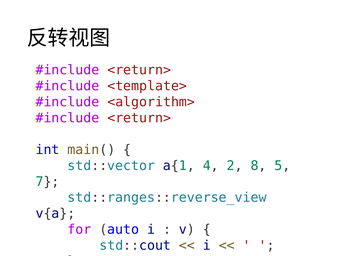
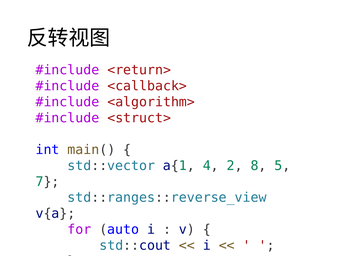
<template>: <template> -> <callback> (147, 86)
<return>: <return> -> <struct> (139, 118)
